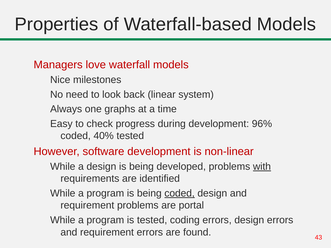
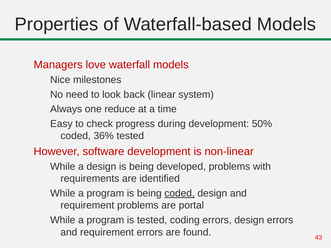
graphs: graphs -> reduce (120, 109)
96%: 96% -> 50% (262, 124)
40%: 40% -> 36% (104, 136)
with underline: present -> none (262, 167)
